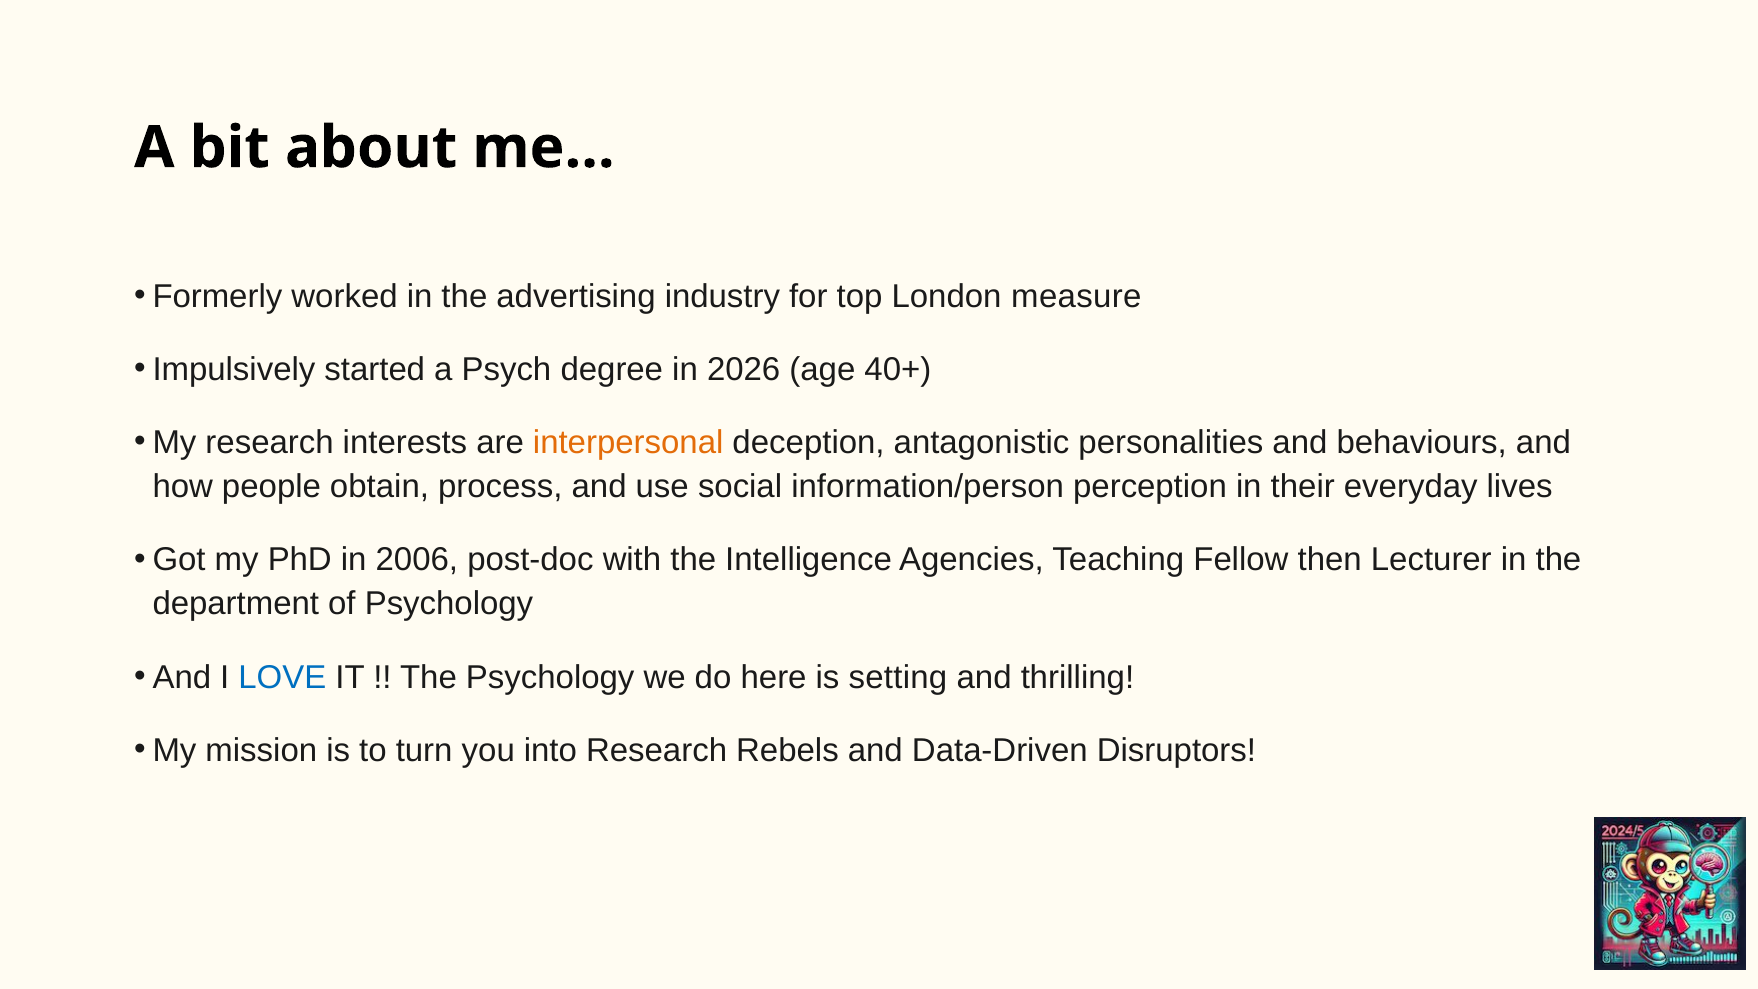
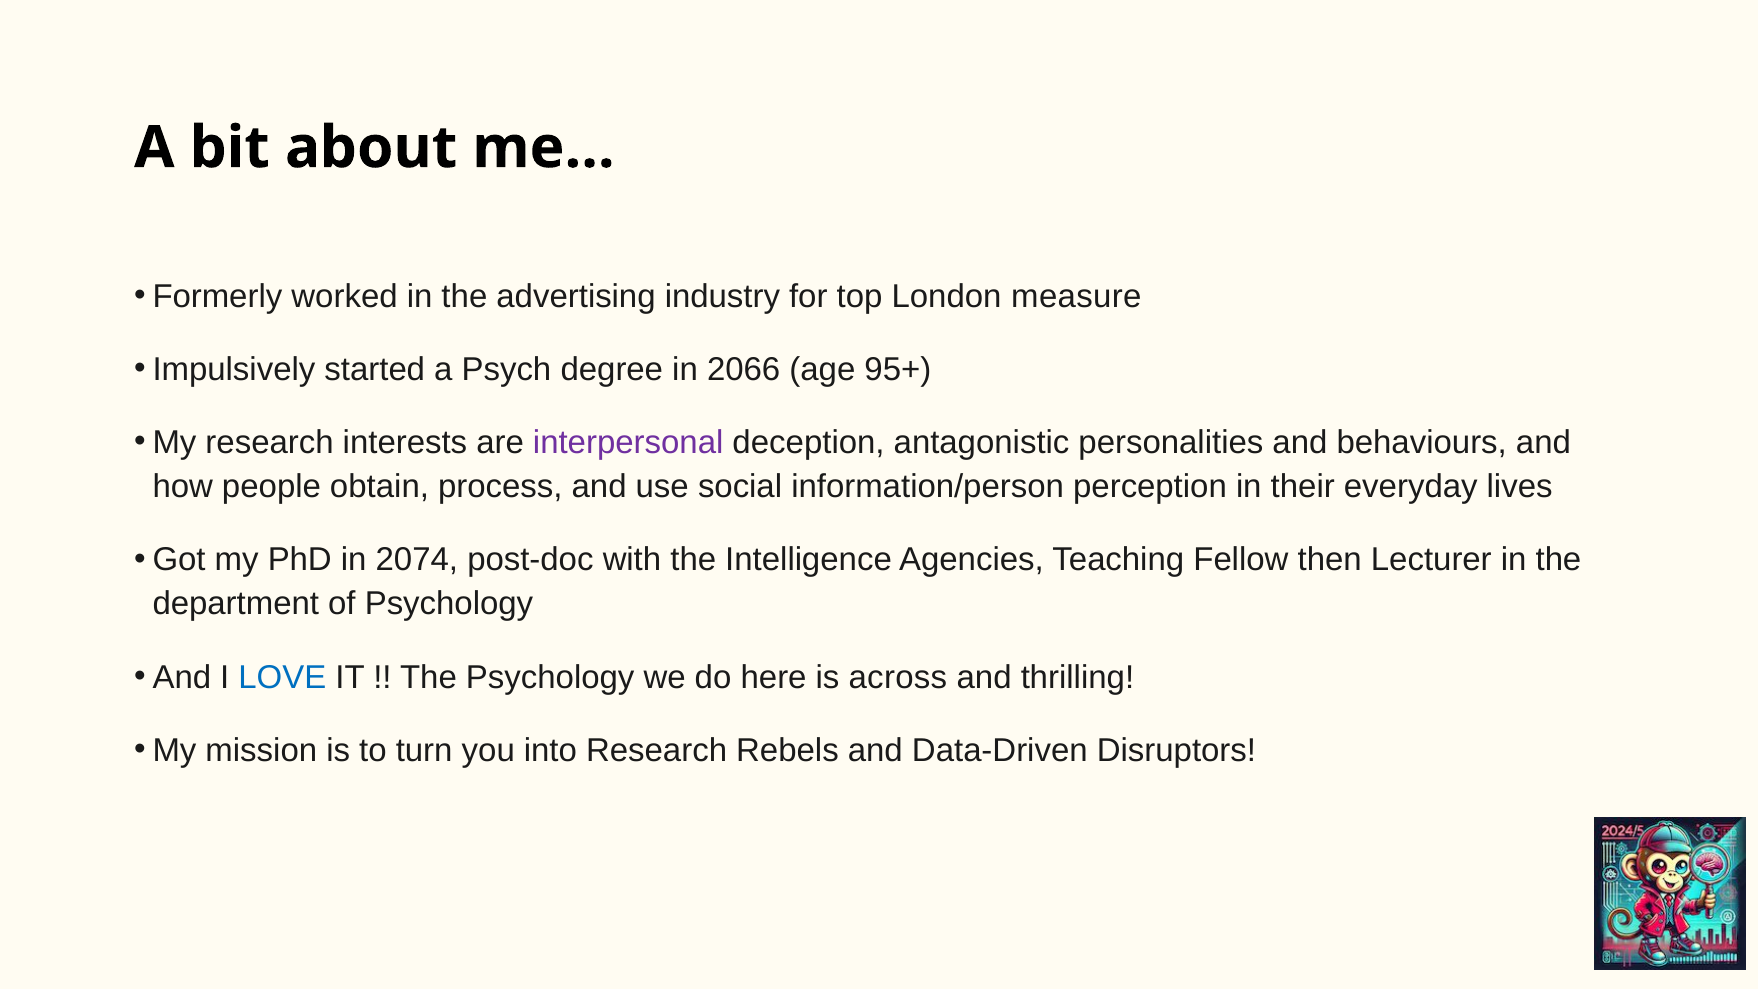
2026: 2026 -> 2066 (744, 370)
40+: 40+ -> 95+ (898, 370)
interpersonal colour: orange -> purple (628, 443)
2006: 2006 -> 2074 (417, 560)
setting: setting -> across (898, 677)
